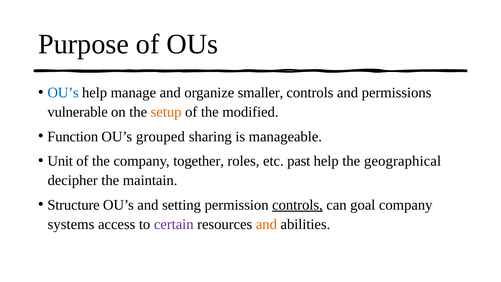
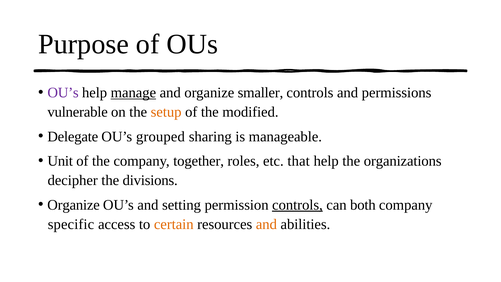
OU’s colour: blue -> purple (63, 93)
manage underline: none -> present (133, 93)
Function: Function -> Delegate (73, 136)
past: past -> that (299, 161)
geographical: geographical -> organizations (403, 161)
maintain: maintain -> divisions (150, 180)
Structure: Structure -> Organize (74, 205)
goal: goal -> both (363, 205)
systems: systems -> specific (71, 224)
certain colour: purple -> orange (174, 224)
